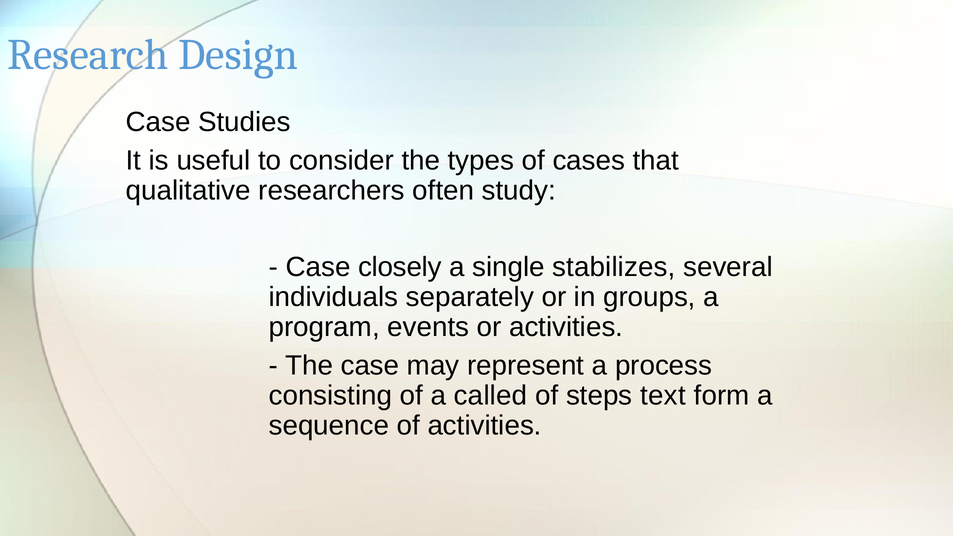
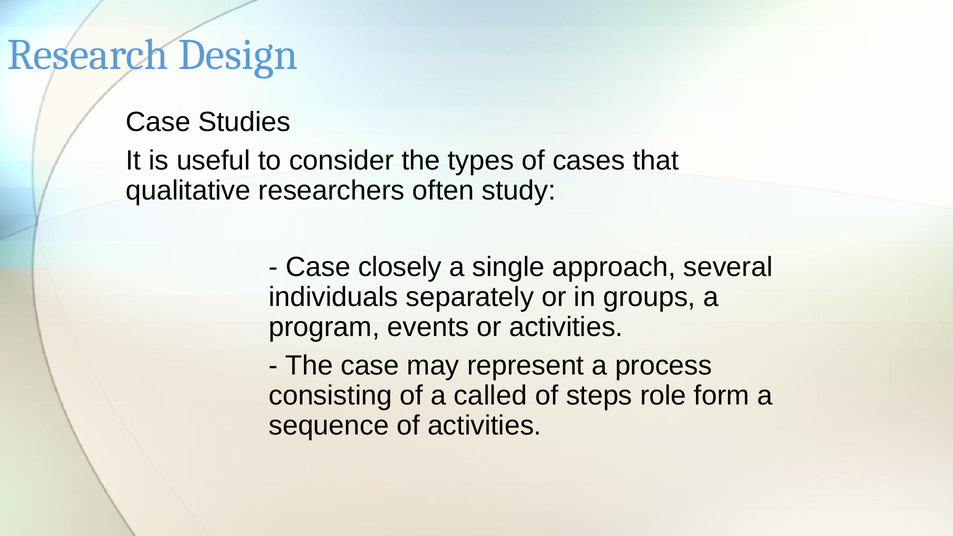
stabilizes: stabilizes -> approach (614, 267)
text: text -> role (663, 396)
